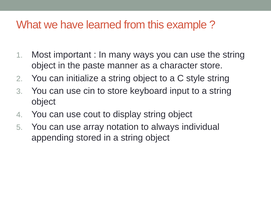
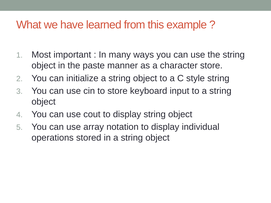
notation to always: always -> display (165, 127)
appending: appending -> operations (53, 138)
